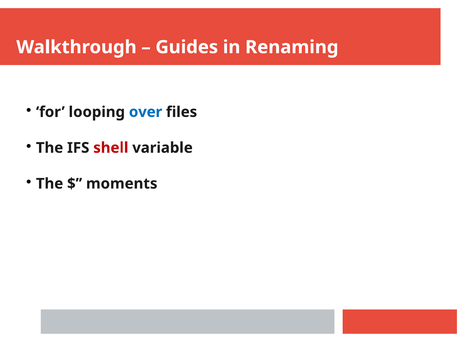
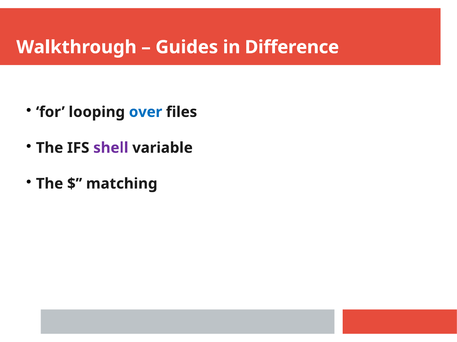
Renaming: Renaming -> Difference (292, 47)
shell colour: red -> purple (111, 148)
moments: moments -> matching (122, 184)
